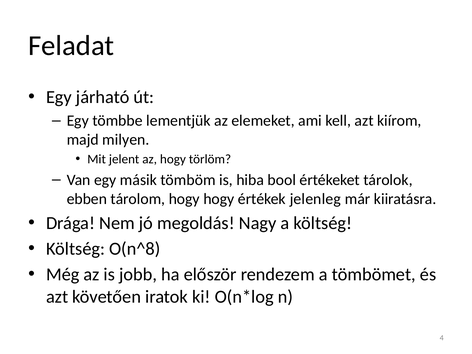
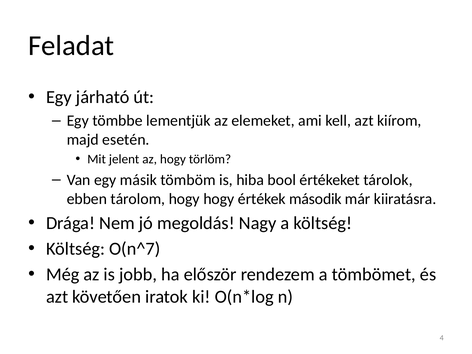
milyen: milyen -> esetén (126, 140)
jelenleg: jelenleg -> második (315, 199)
O(n^8: O(n^8 -> O(n^7 (135, 249)
